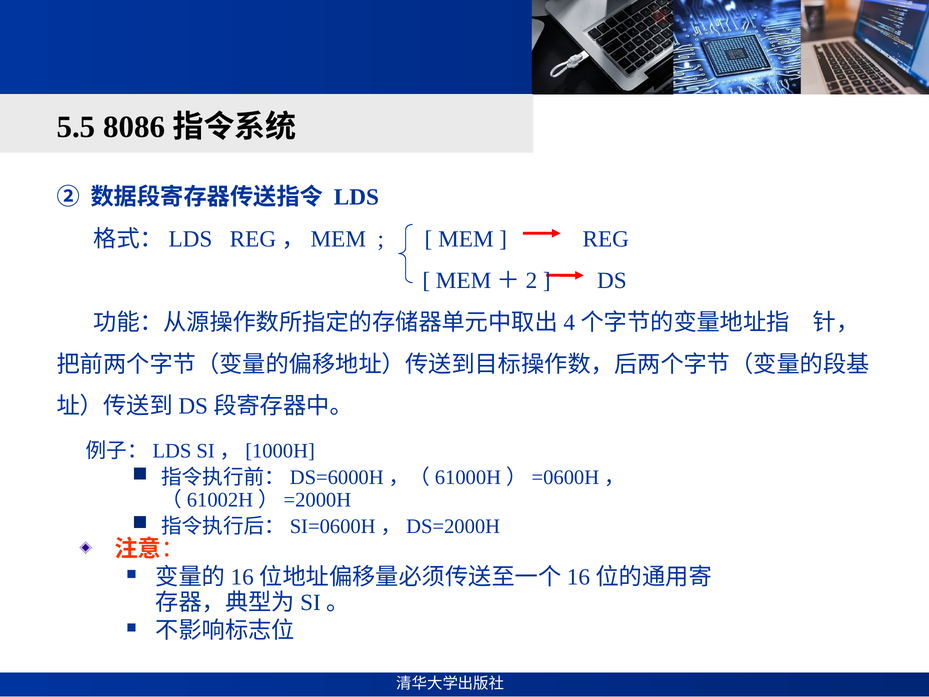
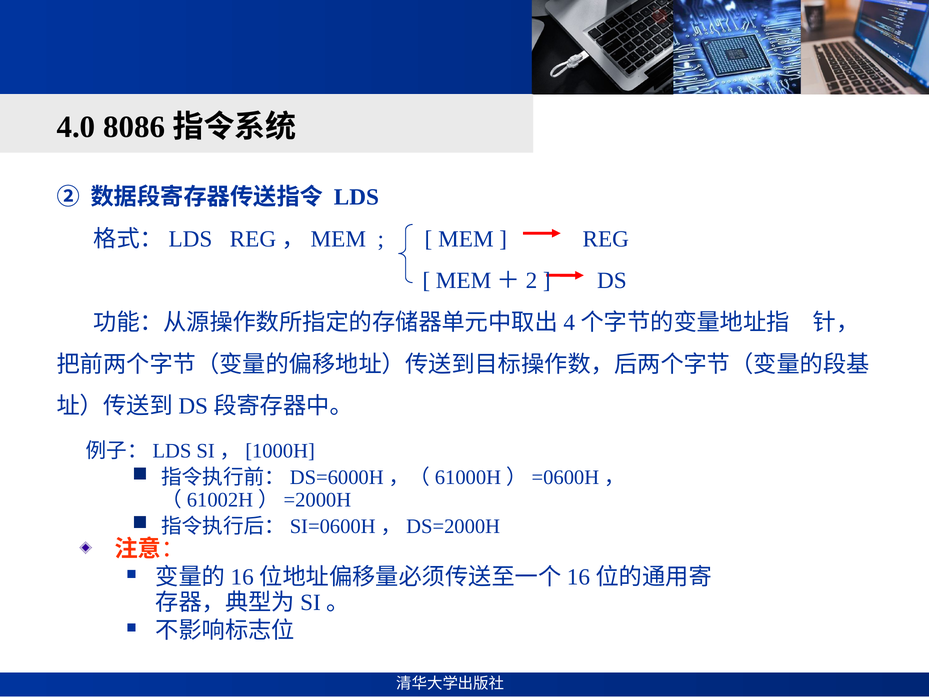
5.5: 5.5 -> 4.0 (76, 127)
